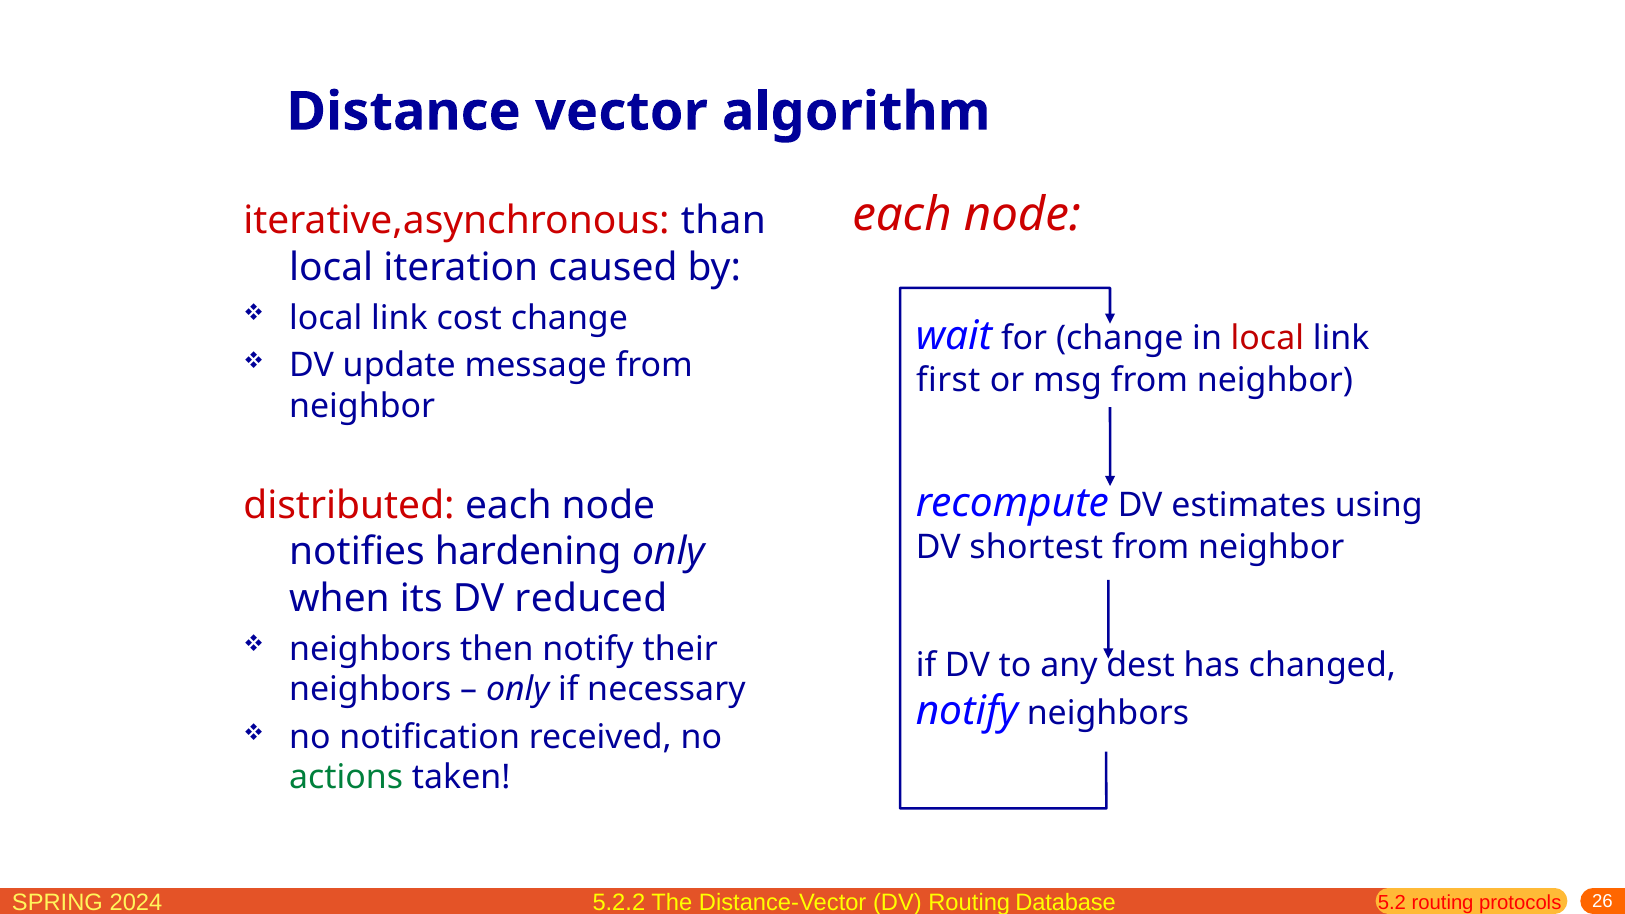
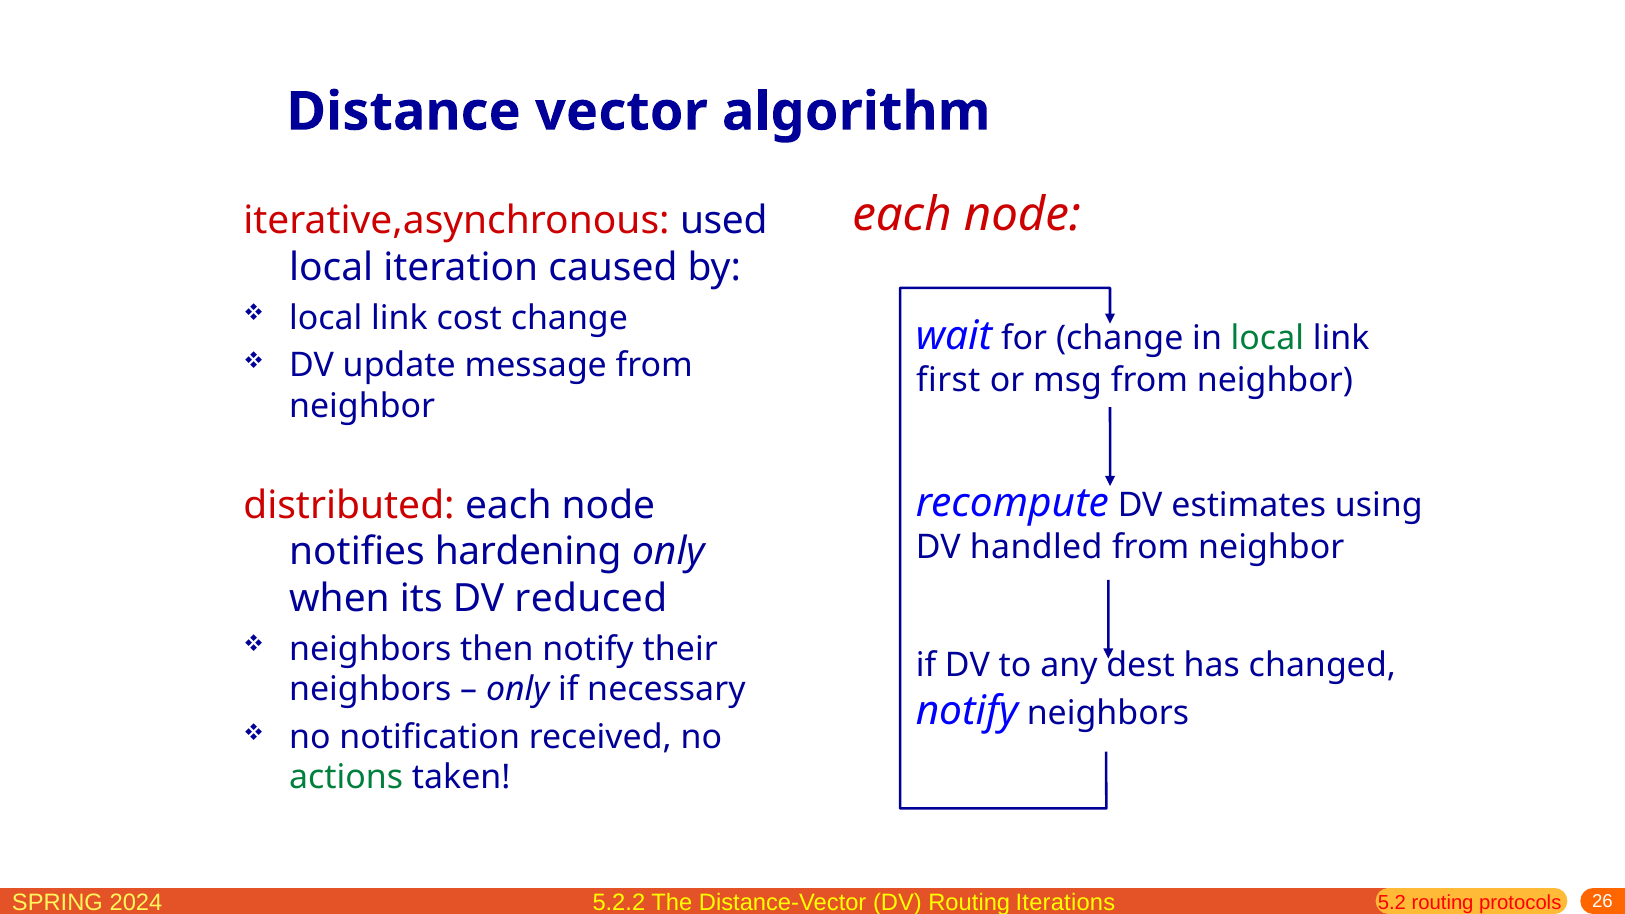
than: than -> used (724, 221)
local colour: red -> green (1267, 338)
shortest: shortest -> handled (1036, 547)
Database: Database -> Iterations (1065, 902)
